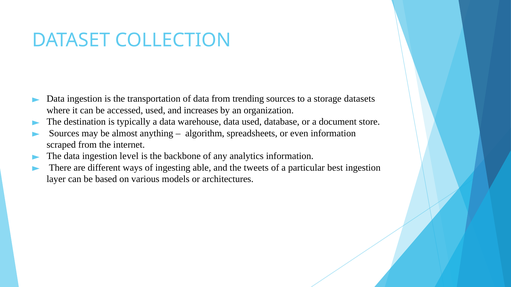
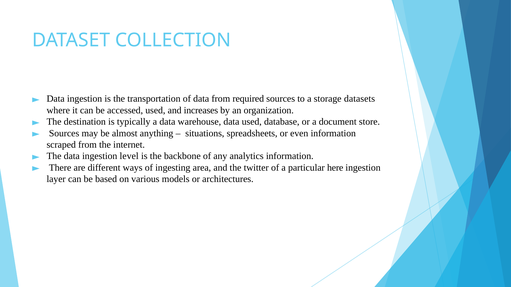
trending: trending -> required (248, 99)
algorithm: algorithm -> situations (205, 133)
able: able -> area (202, 168)
tweets: tweets -> twitter (256, 168)
best: best -> here (335, 168)
